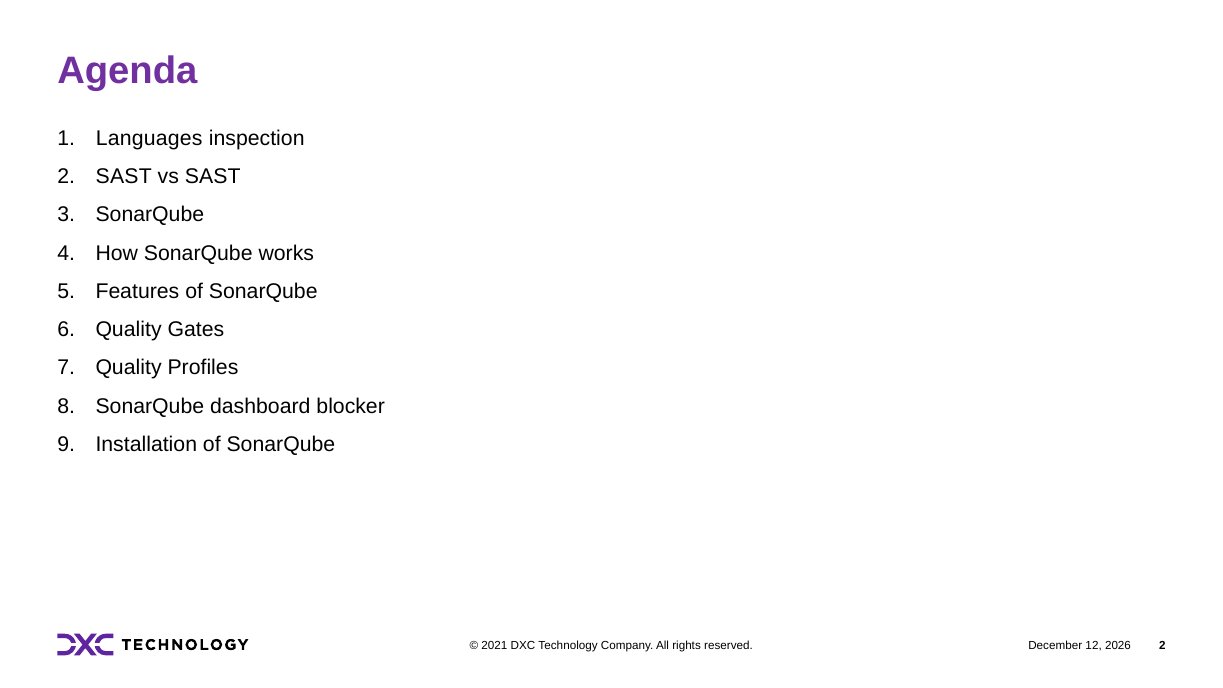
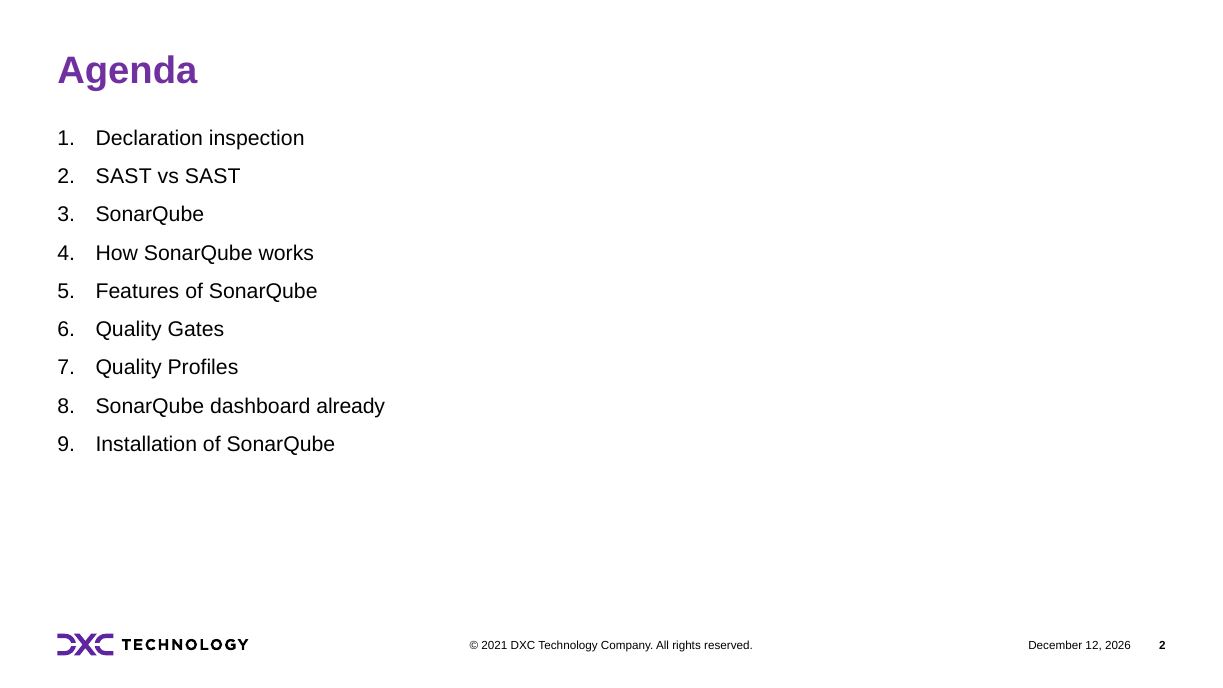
Languages: Languages -> Declaration (149, 138)
blocker: blocker -> already (351, 406)
